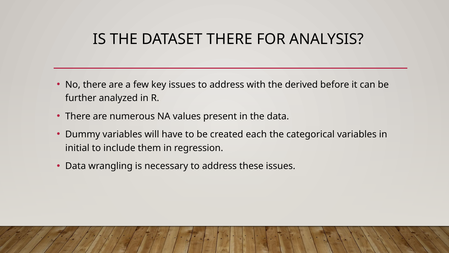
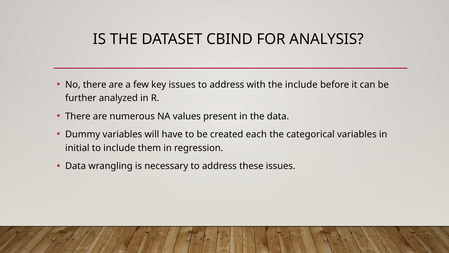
DATASET THERE: THERE -> CBIND (230, 39)
the derived: derived -> include (301, 84)
